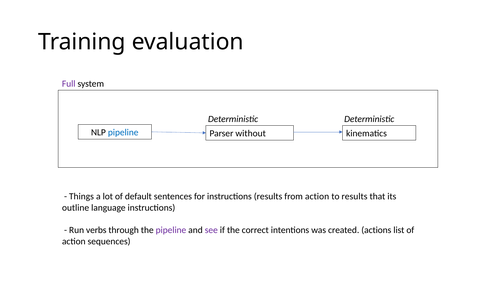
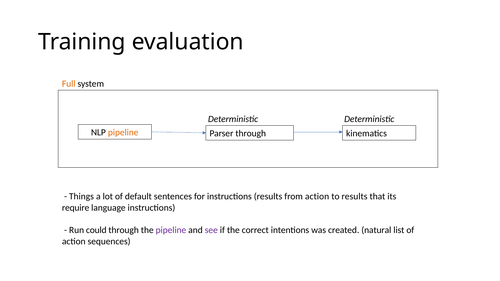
Full colour: purple -> orange (69, 84)
pipeline colour: blue -> orange (123, 133)
Parser without: without -> through (251, 134)
outline: outline -> require (76, 208)
verbs: verbs -> could (96, 230)
actions: actions -> natural (376, 230)
